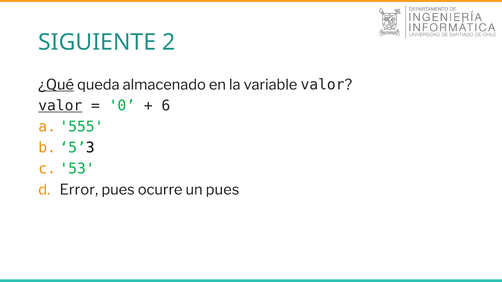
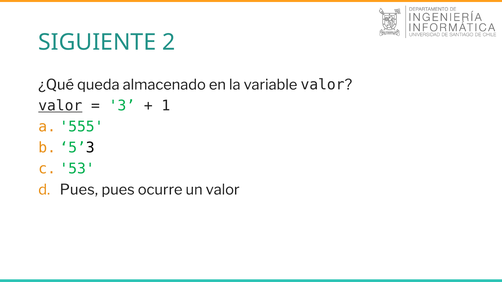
¿Qué underline: present -> none (56, 85)
0: 0 -> 3 (122, 106)
6: 6 -> 1 (166, 106)
Error: Error -> Pues (79, 190)
un pues: pues -> valor (223, 190)
